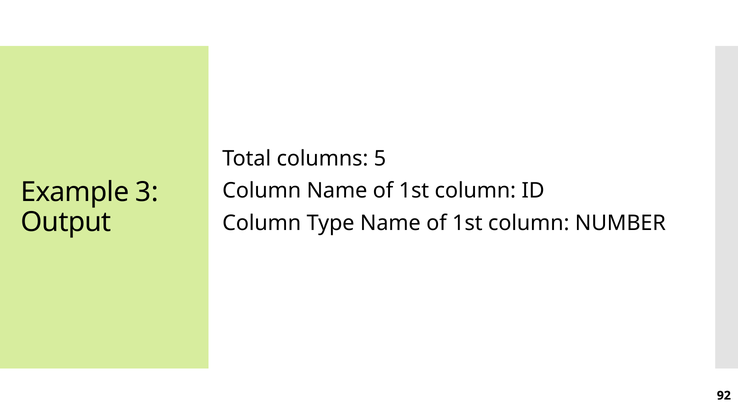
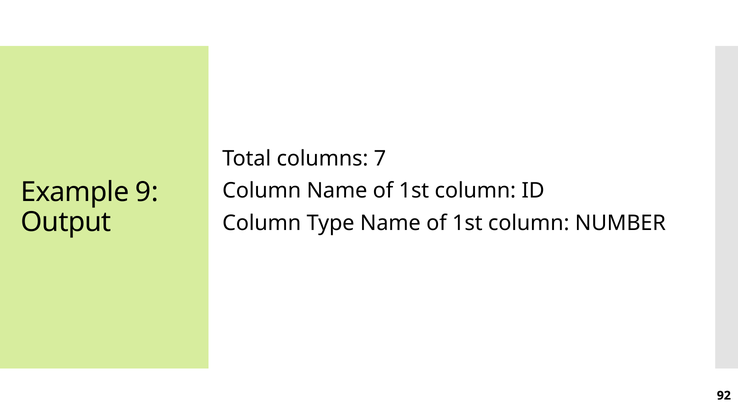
5: 5 -> 7 (380, 158)
3: 3 -> 9 (147, 192)
